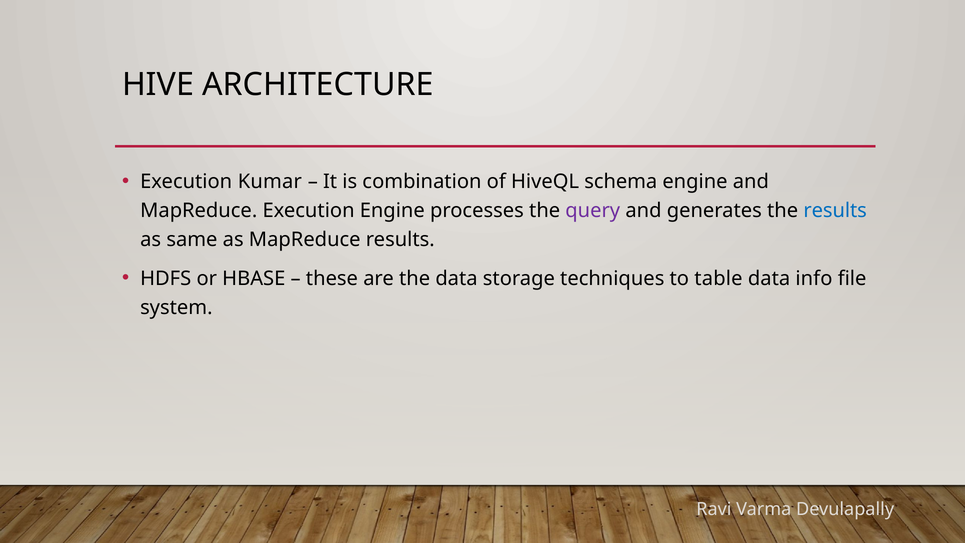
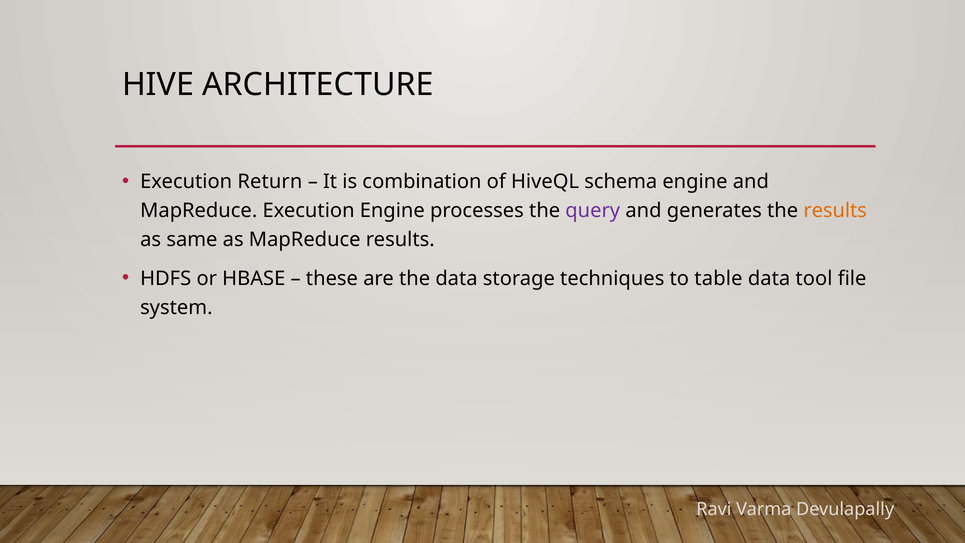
Kumar: Kumar -> Return (270, 181)
results colour: blue -> orange (835, 210)
info: info -> tool (814, 278)
